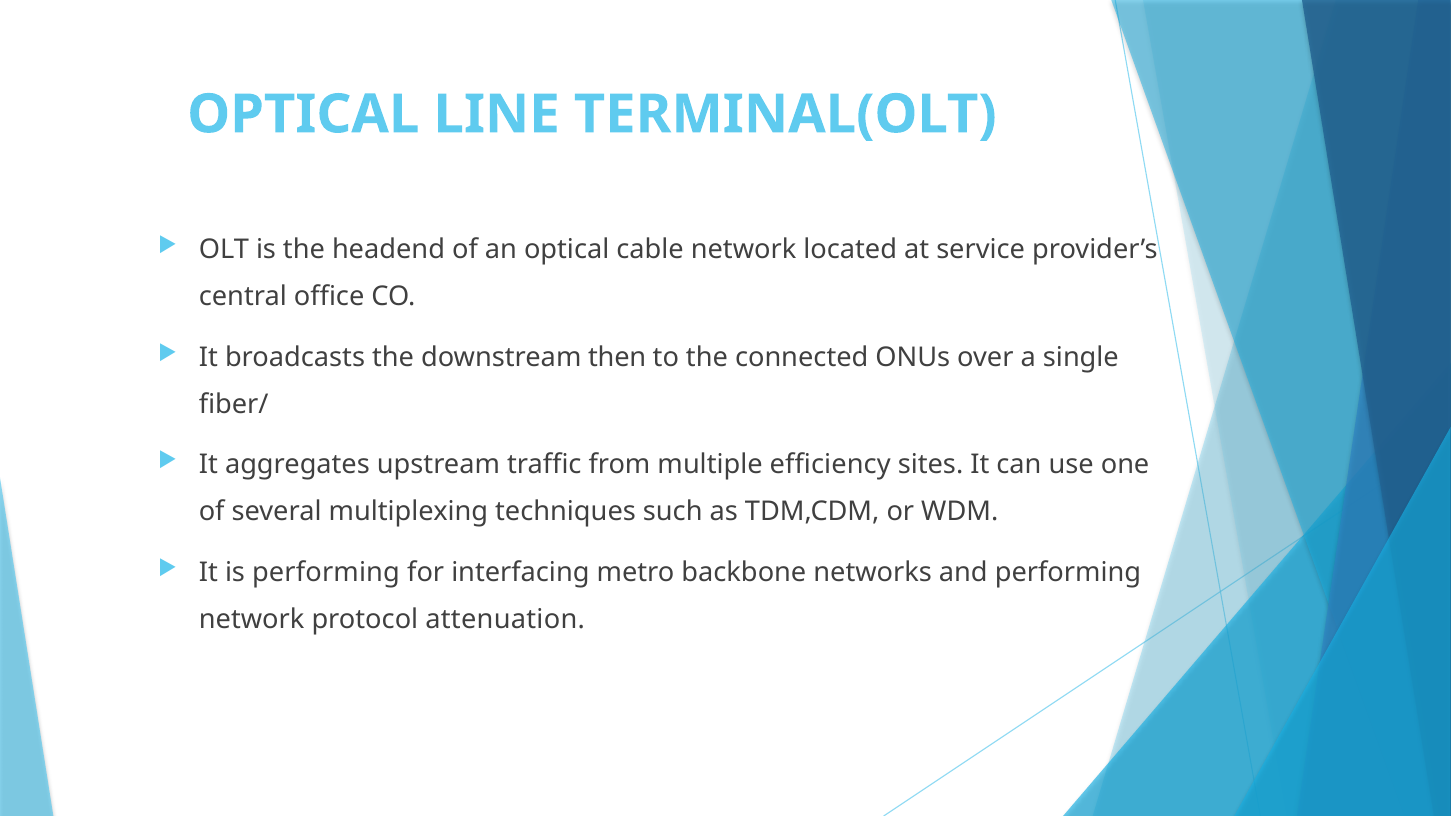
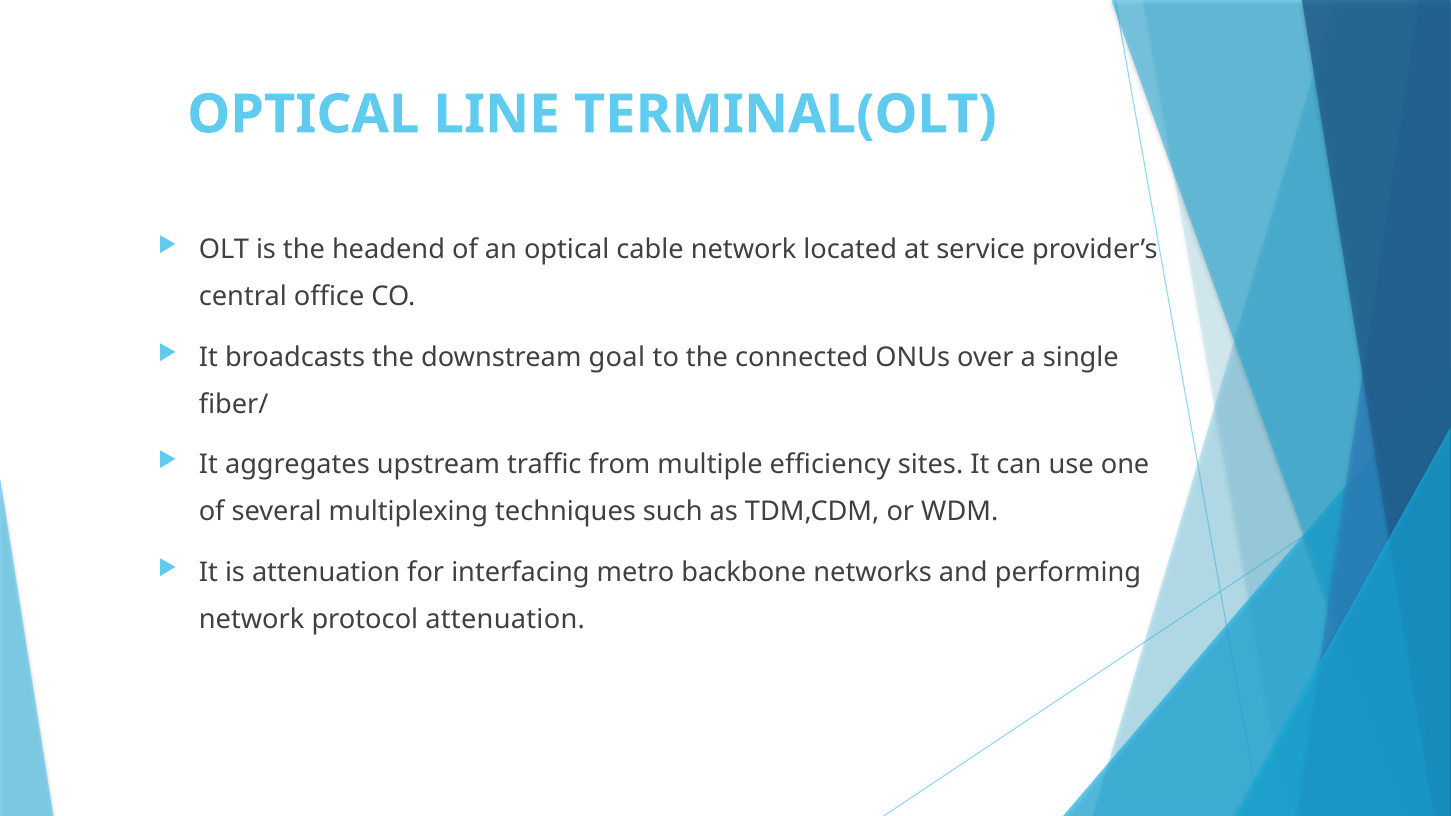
then: then -> goal (617, 357)
is performing: performing -> attenuation (326, 572)
